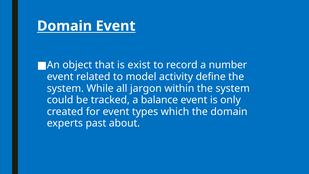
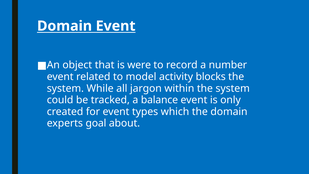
exist: exist -> were (139, 65)
define: define -> blocks (211, 77)
past: past -> goal (96, 123)
